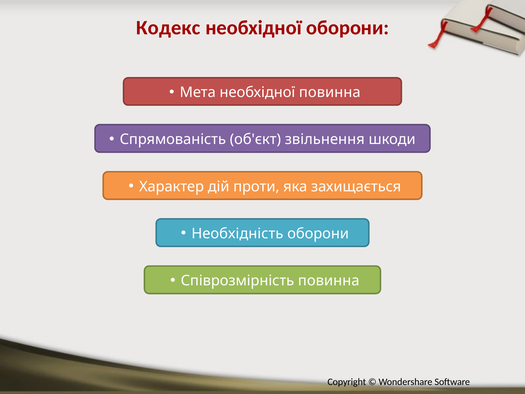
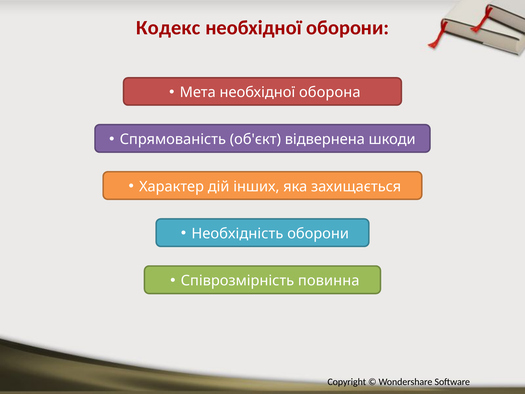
необхідної повинна: повинна -> оборона (330, 92)
звільнення: звільнення -> відвернена (325, 139)
проти: проти -> інших (256, 186)
